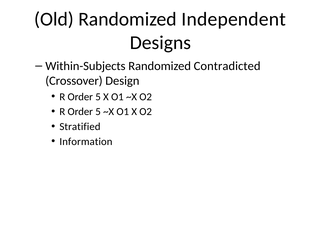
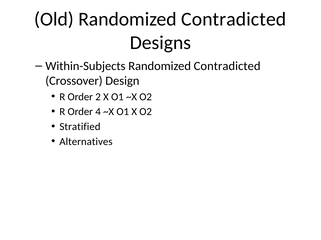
Old Randomized Independent: Independent -> Contradicted (234, 19)
5: 5 -> 2 (98, 97)
5: 5 -> 4 (98, 112)
Information: Information -> Alternatives (86, 142)
